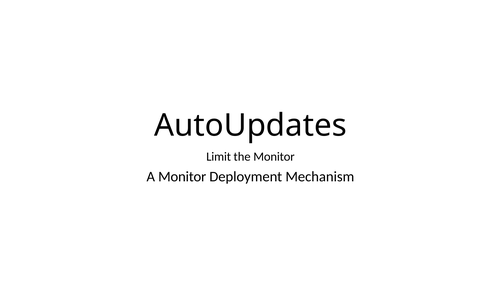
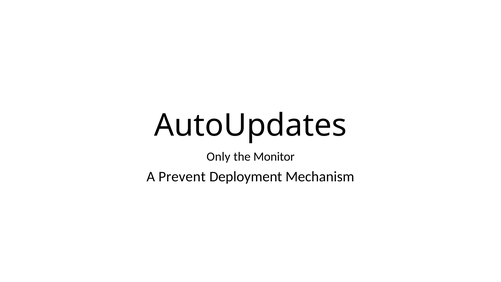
Limit: Limit -> Only (218, 157)
A Monitor: Monitor -> Prevent (182, 176)
